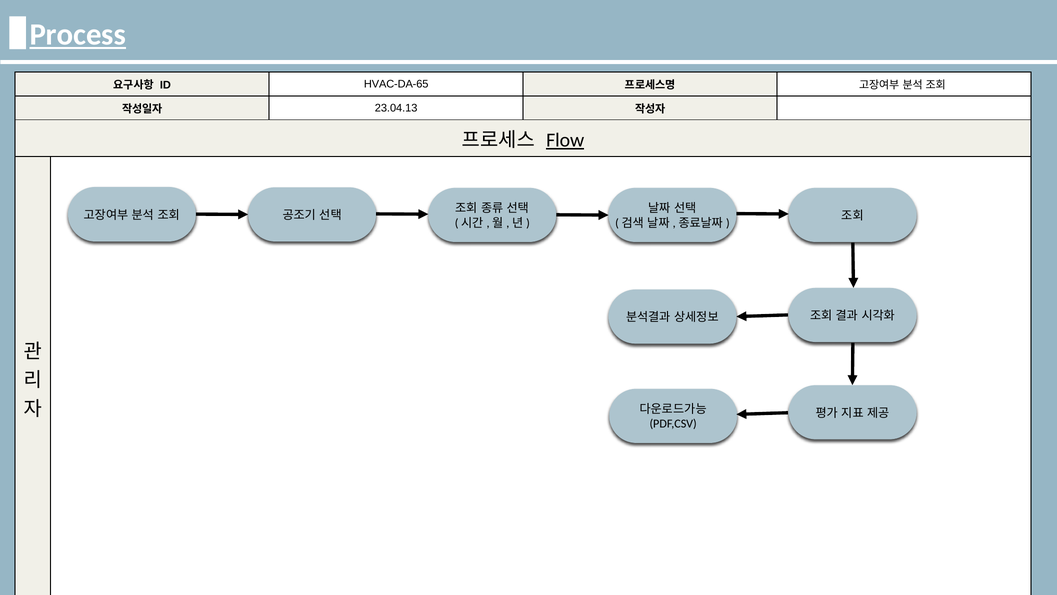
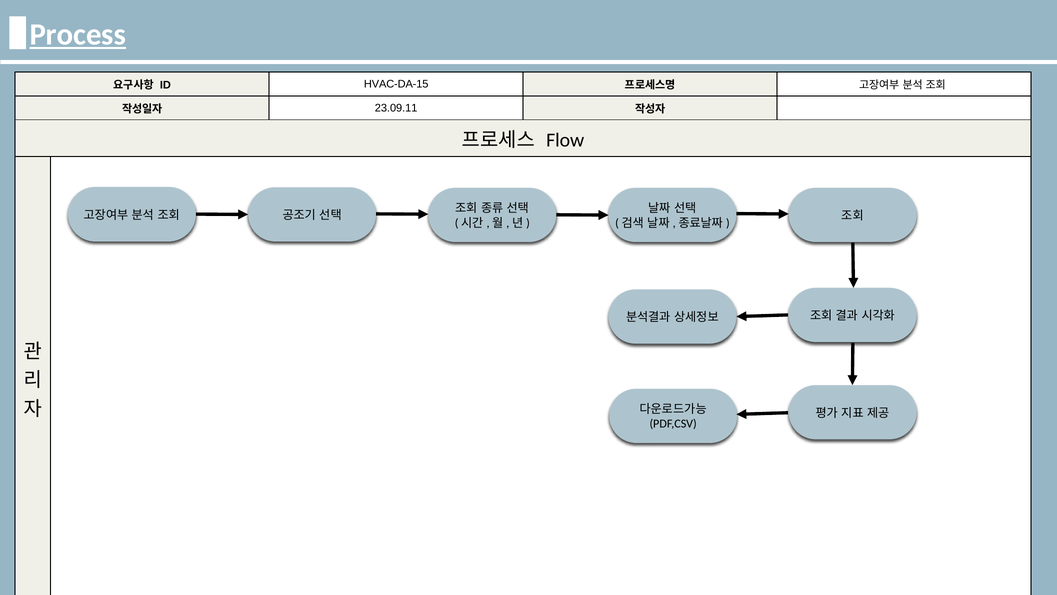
HVAC-DA-65: HVAC-DA-65 -> HVAC-DA-15 (396, 84)
23.04.13: 23.04.13 -> 23.09.11 (396, 108)
Flow underline: present -> none (565, 140)
